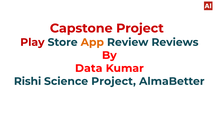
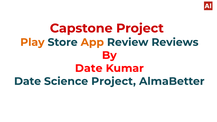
Play colour: red -> orange (32, 42)
Data: Data -> Date (89, 68)
Rishi: Rishi -> Date (28, 81)
